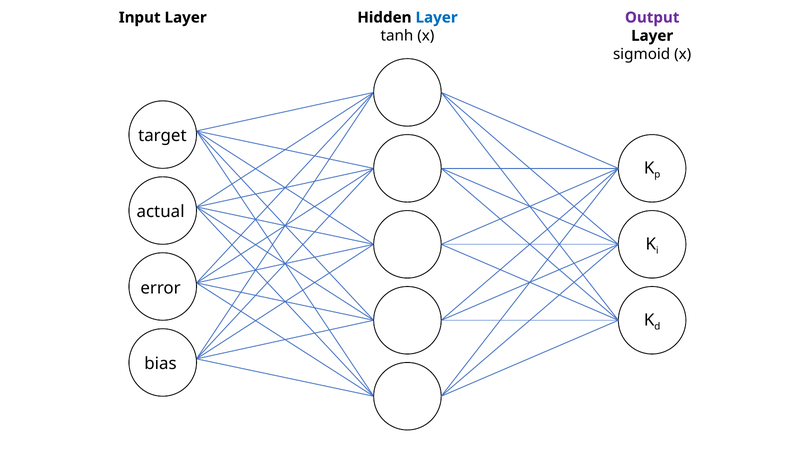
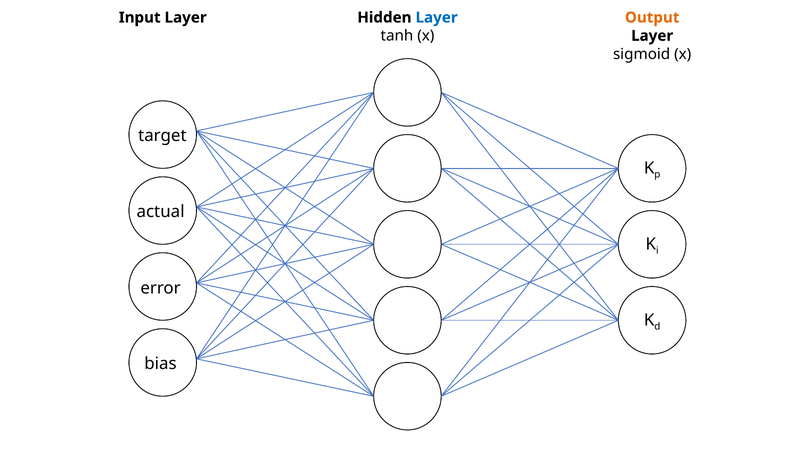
Output colour: purple -> orange (652, 18)
